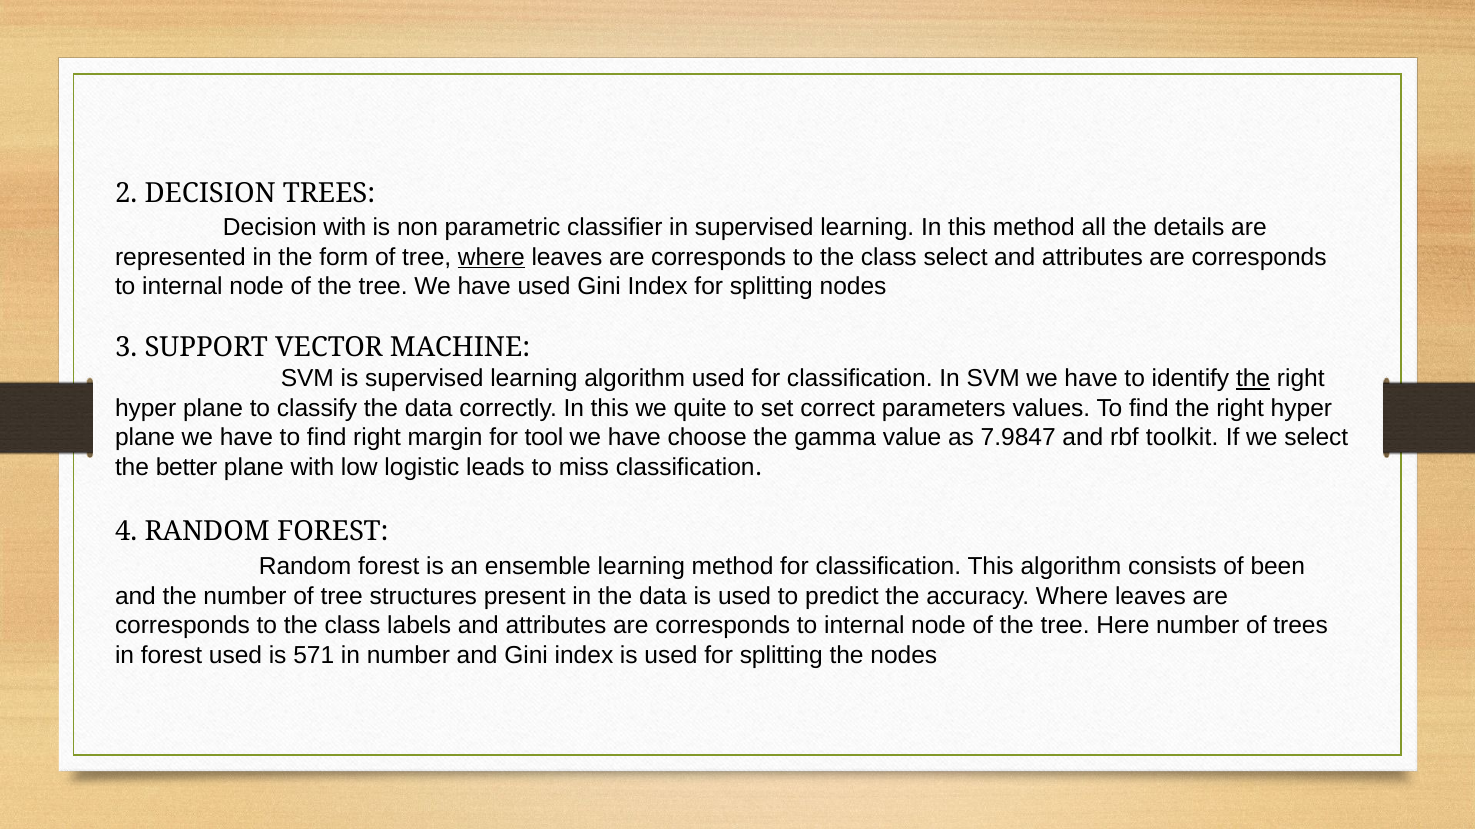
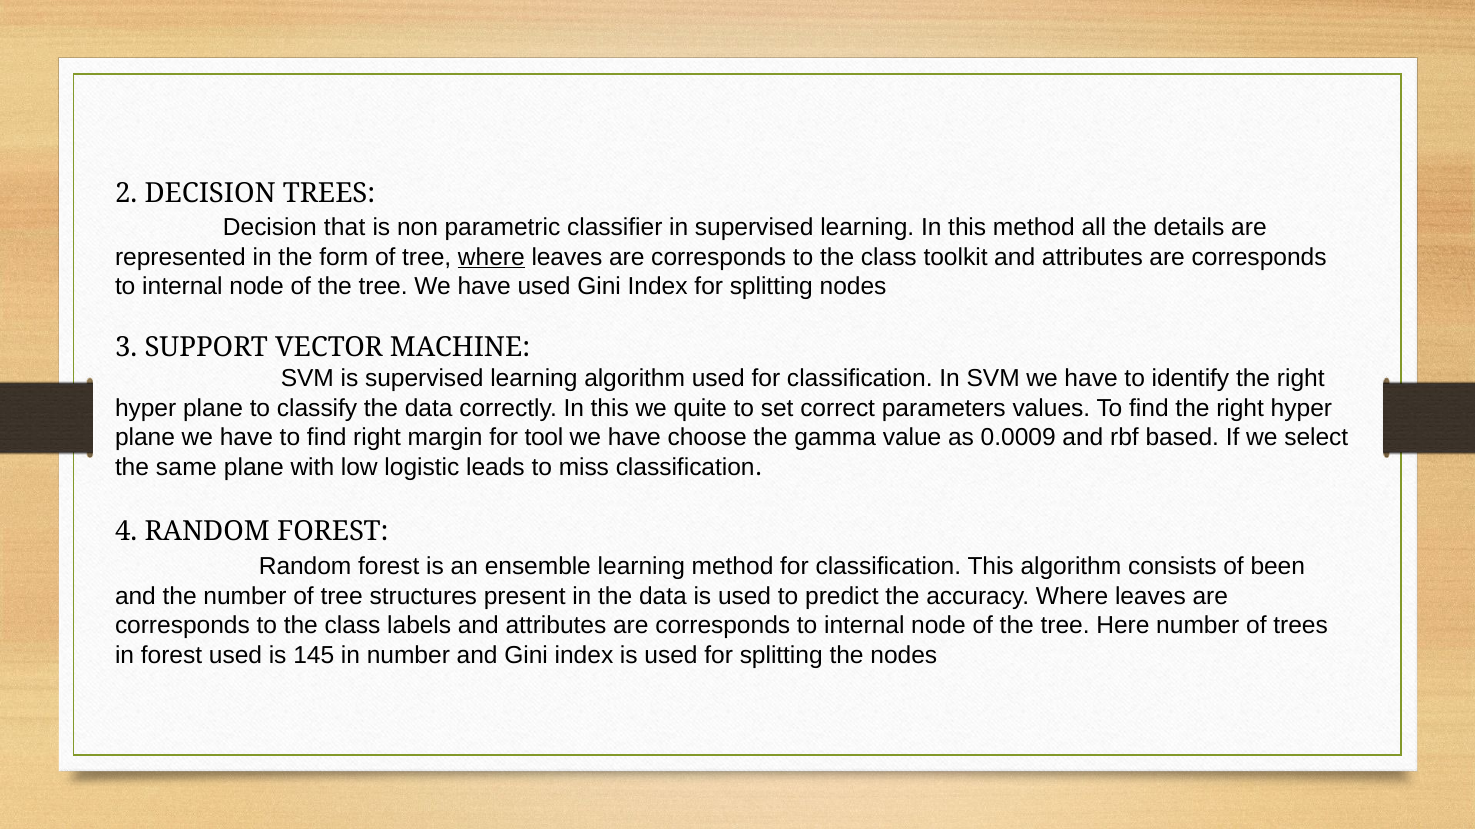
Decision with: with -> that (345, 227)
class select: select -> toolkit (956, 257)
the underline: present -> none (1253, 379)
7.9847: 7.9847 -> 0.0009 (1018, 438)
toolkit: toolkit -> based (1182, 438)
better: better -> same (186, 467)
571: 571 -> 145 (314, 655)
